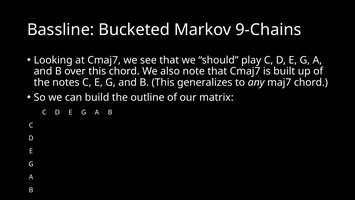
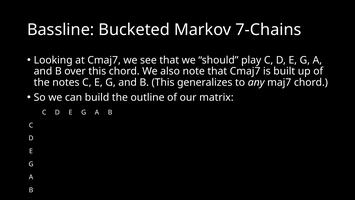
9-Chains: 9-Chains -> 7-Chains (268, 30)
